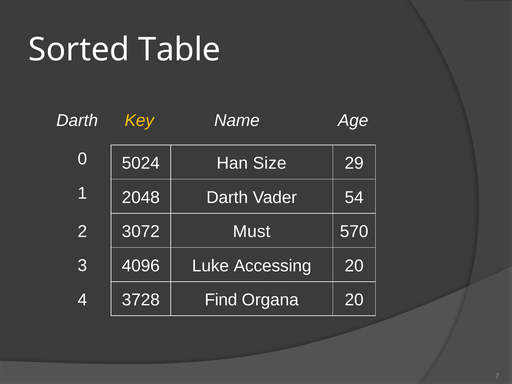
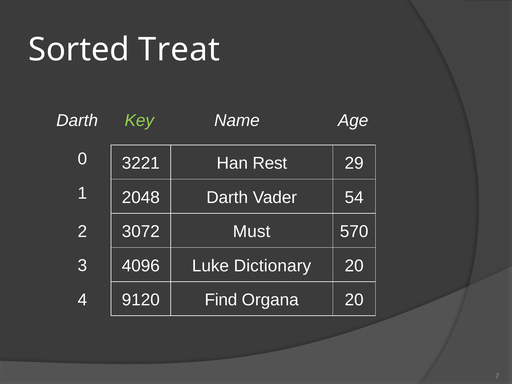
Table: Table -> Treat (179, 50)
Key colour: yellow -> light green (139, 121)
5024: 5024 -> 3221 (141, 163)
Size: Size -> Rest (270, 163)
Accessing: Accessing -> Dictionary (272, 266)
3728: 3728 -> 9120 (141, 300)
